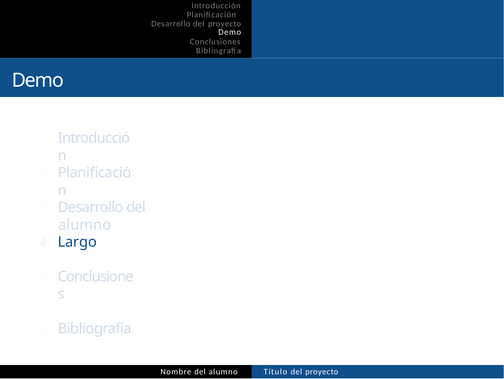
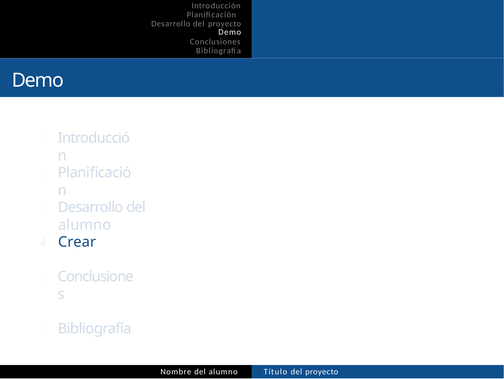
Largo: Largo -> Crear (77, 242)
